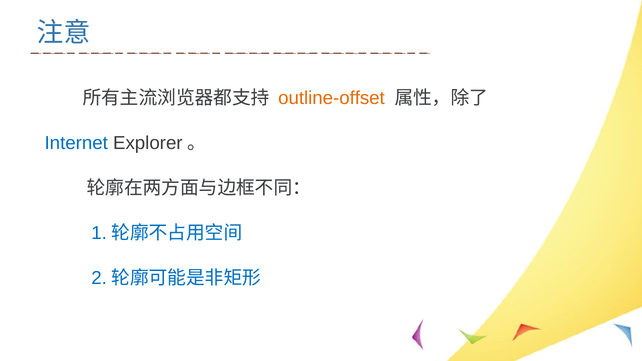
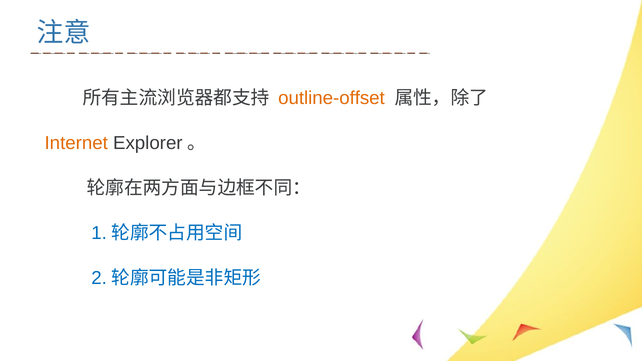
Internet colour: blue -> orange (76, 143)
